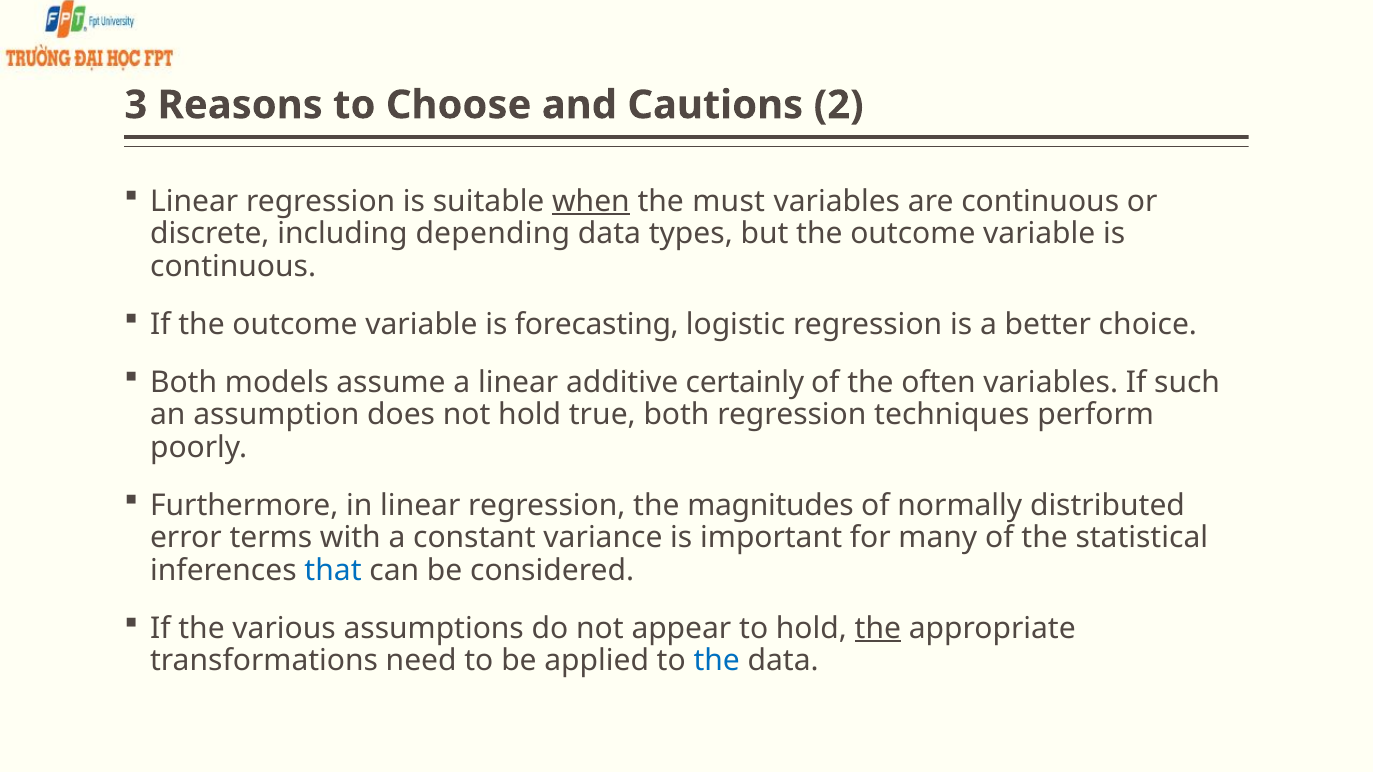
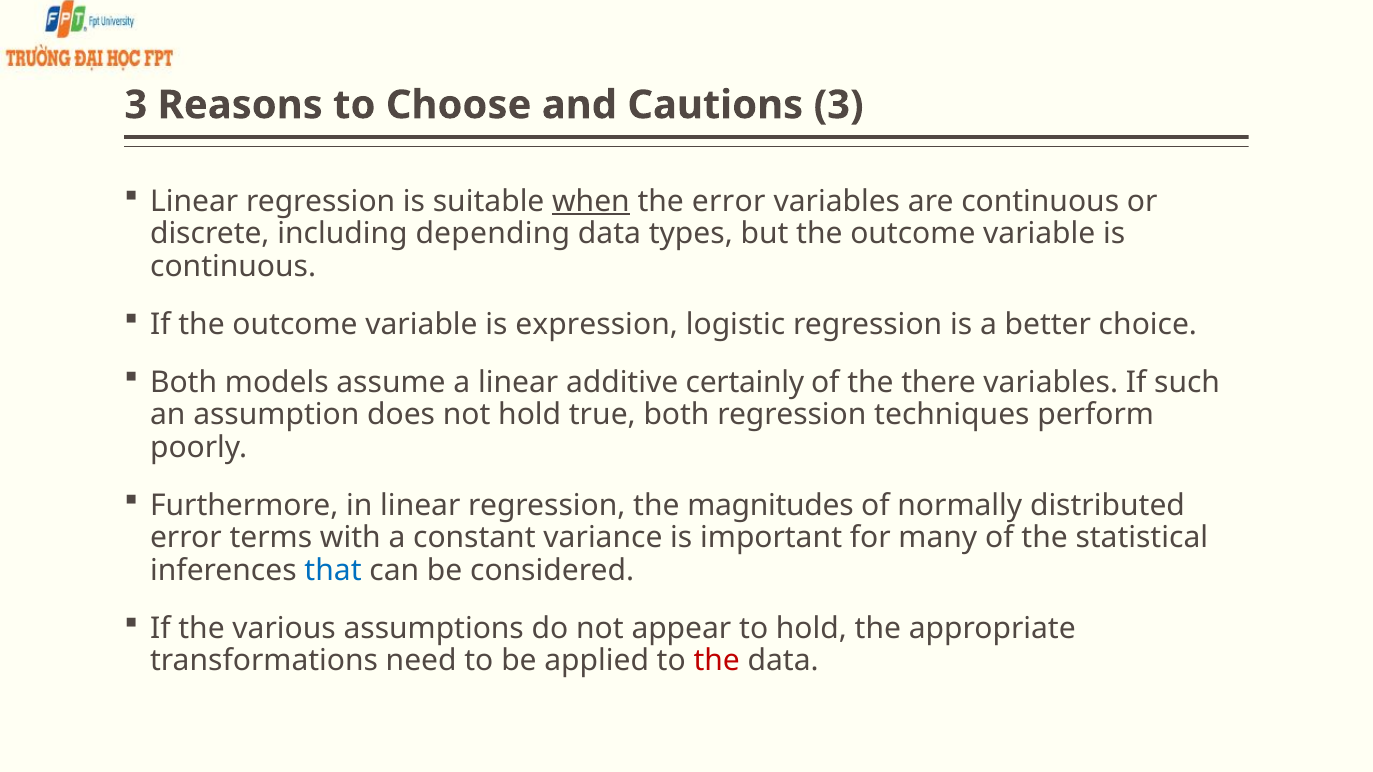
Cautions 2: 2 -> 3 (839, 105)
the must: must -> error (729, 201)
forecasting: forecasting -> expression (597, 324)
often: often -> there (939, 383)
the underline: present -> none (878, 629)
the colour: blue -> red (717, 661)
